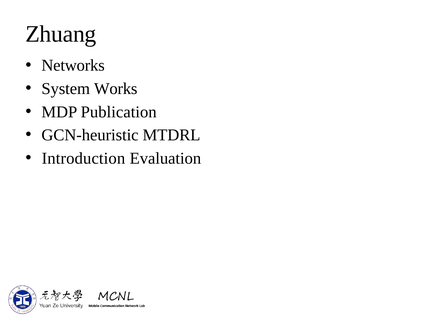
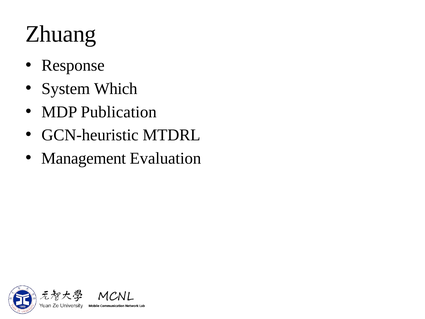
Networks: Networks -> Response (73, 65)
Works: Works -> Which (116, 89)
Introduction: Introduction -> Management (84, 158)
